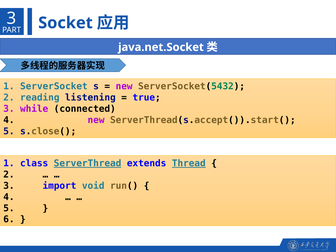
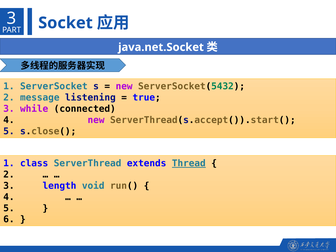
reading: reading -> message (40, 98)
ServerThread underline: present -> none (88, 163)
import: import -> length (59, 186)
